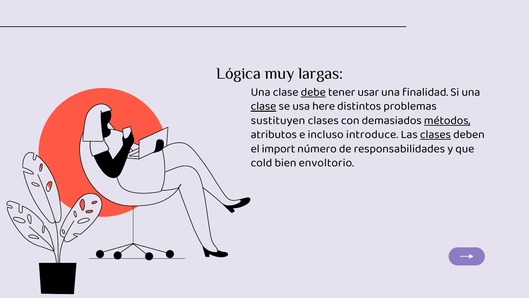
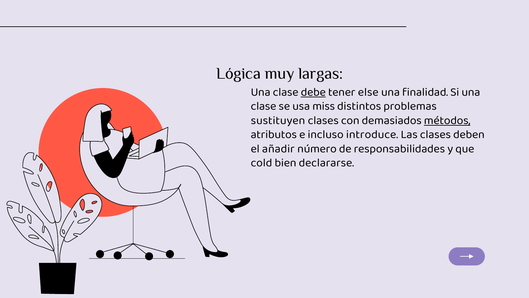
usar: usar -> else (368, 92)
clase underline: present -> none (263, 106)
here: here -> miss (324, 106)
clases underline: present -> none (435, 134)
import: import -> añadir (278, 148)
envoltorio: envoltorio -> declararse (326, 162)
